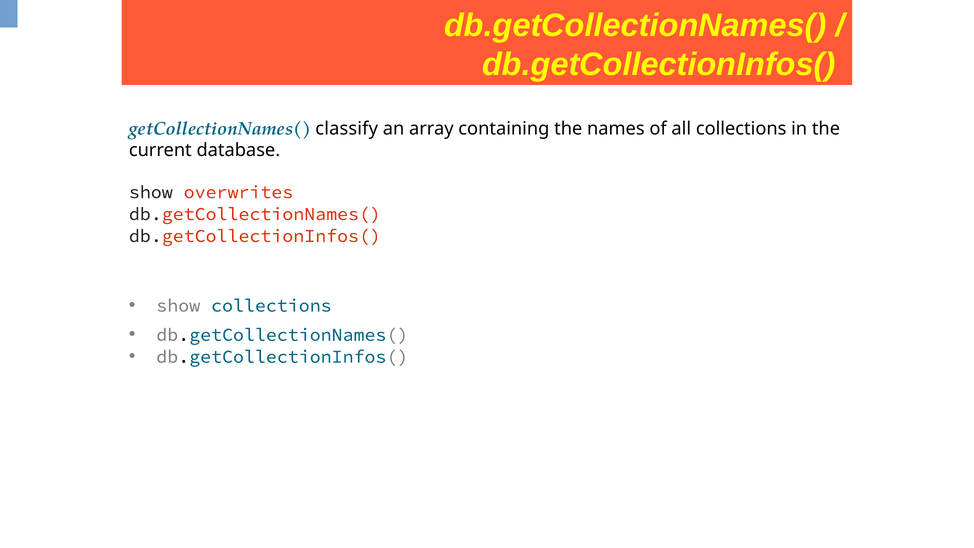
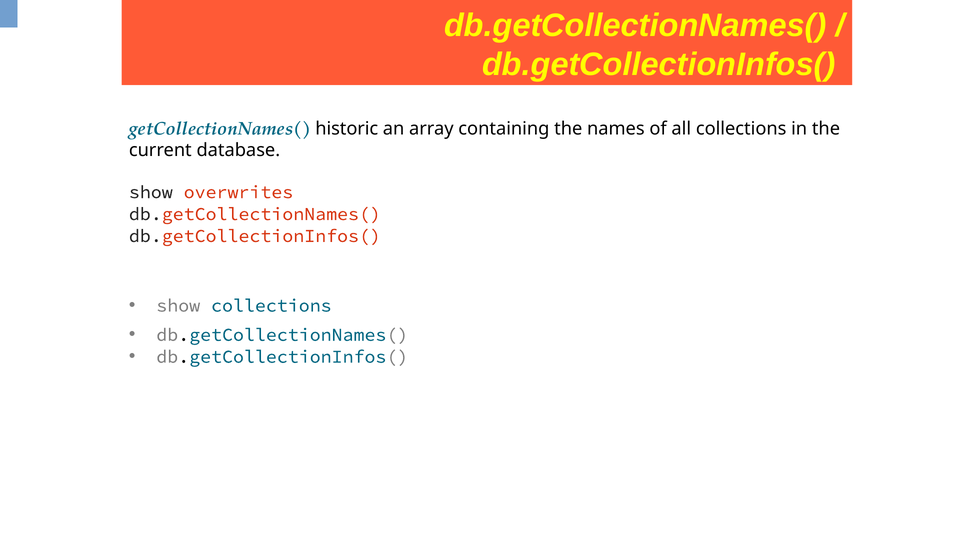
classify: classify -> historic (347, 128)
